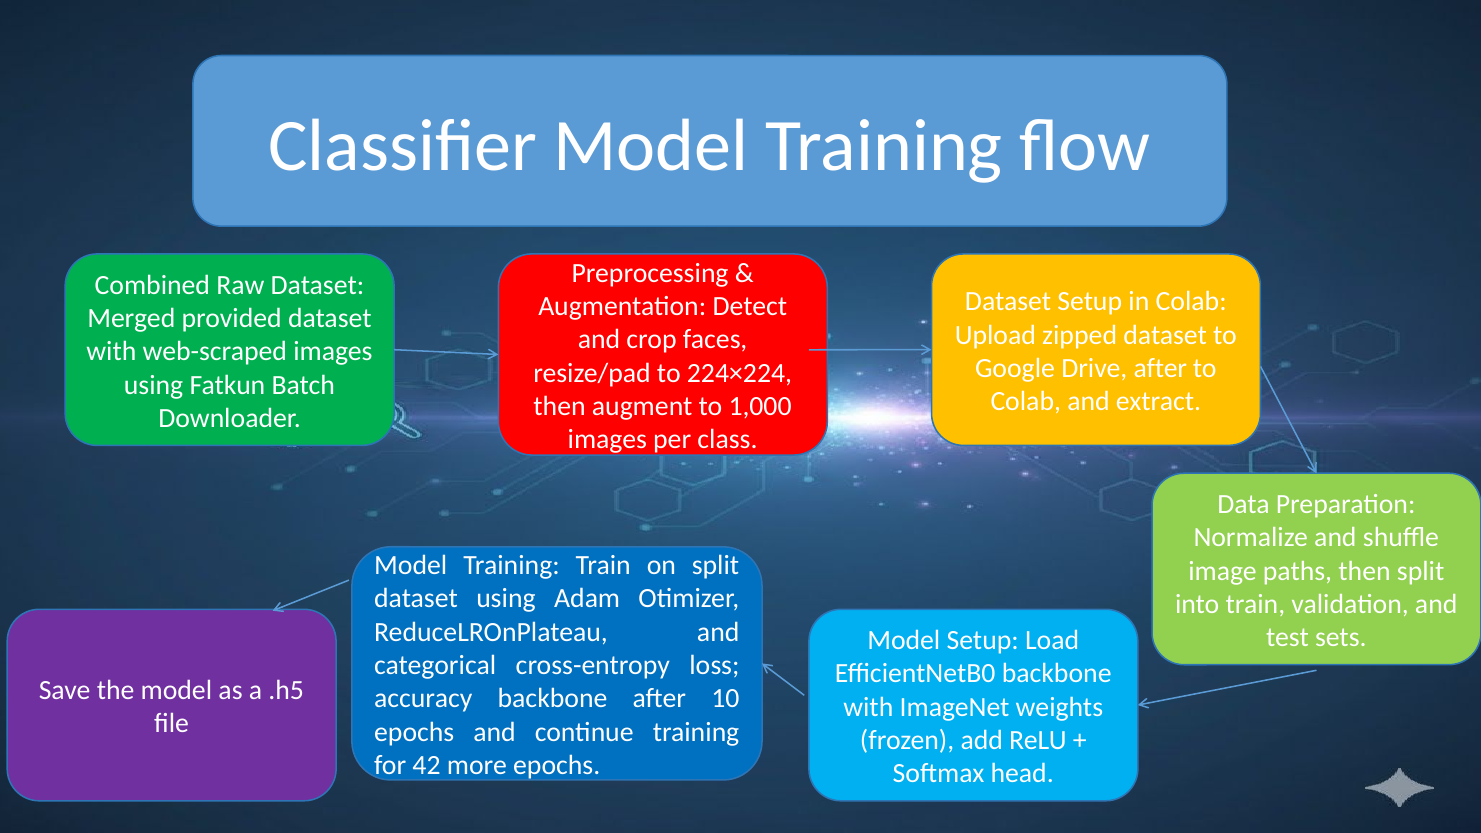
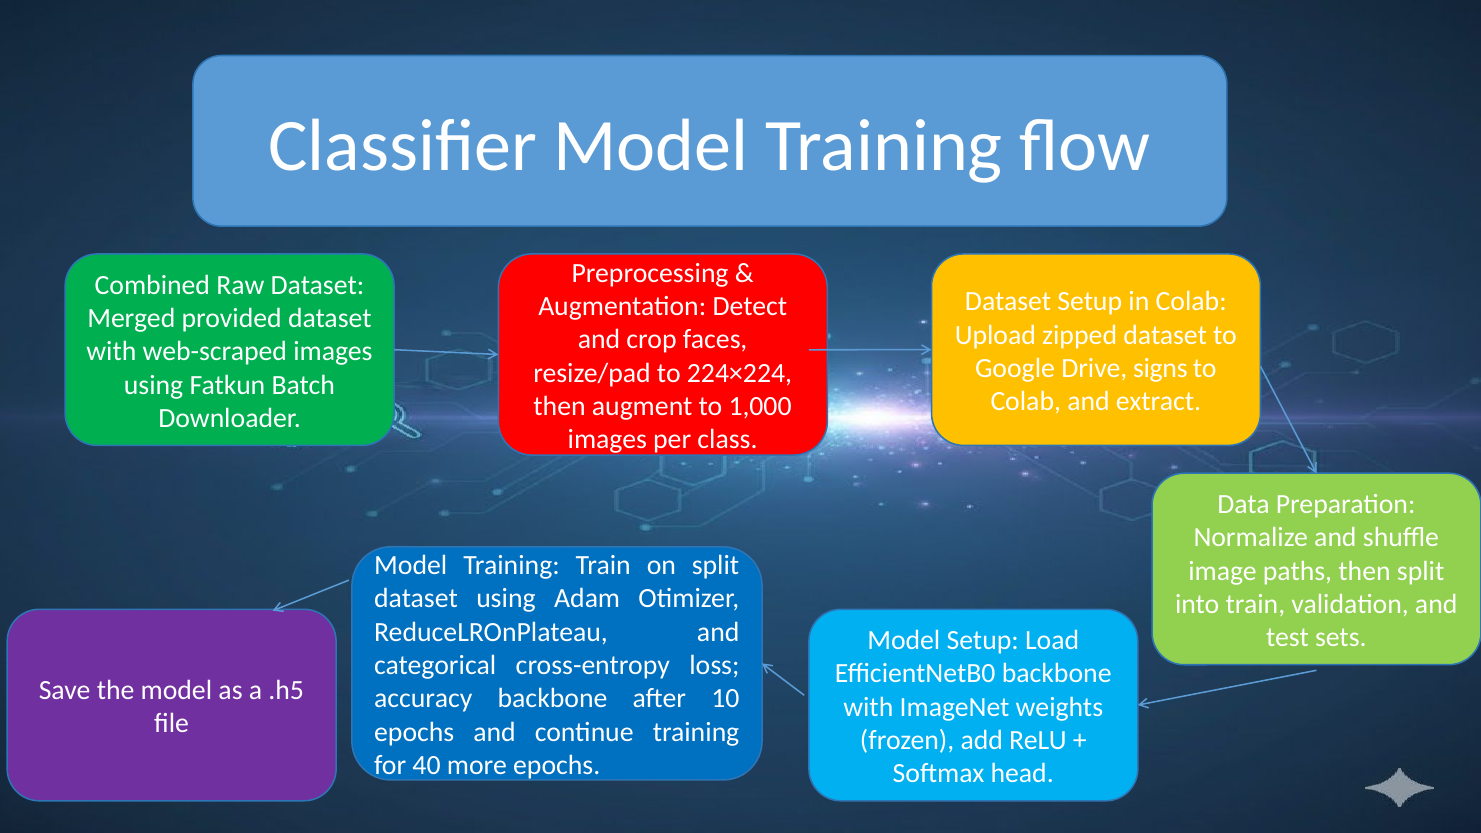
Drive after: after -> signs (1160, 368)
42: 42 -> 40 (427, 765)
